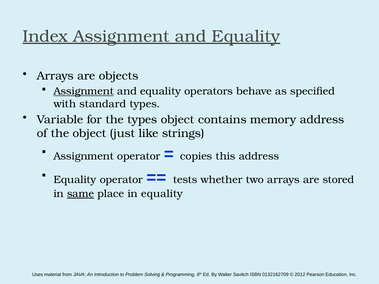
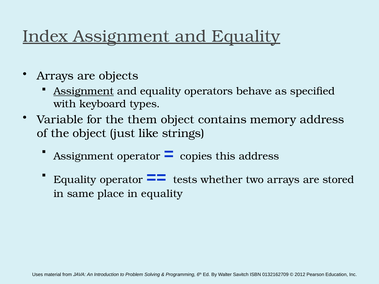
standard: standard -> keyboard (103, 104)
the types: types -> them (142, 120)
same underline: present -> none (80, 194)
